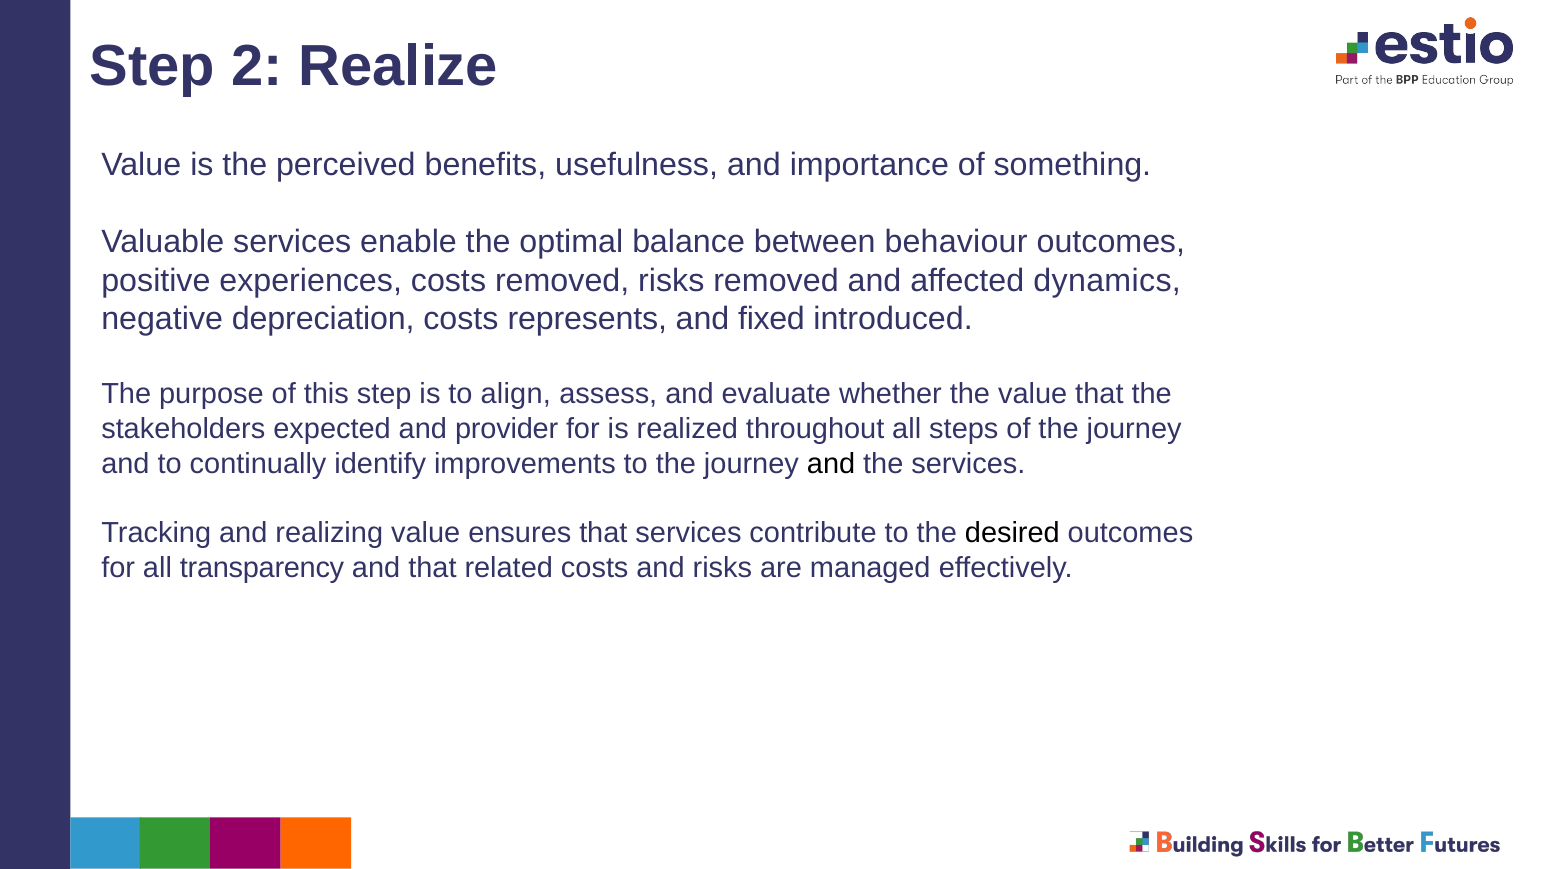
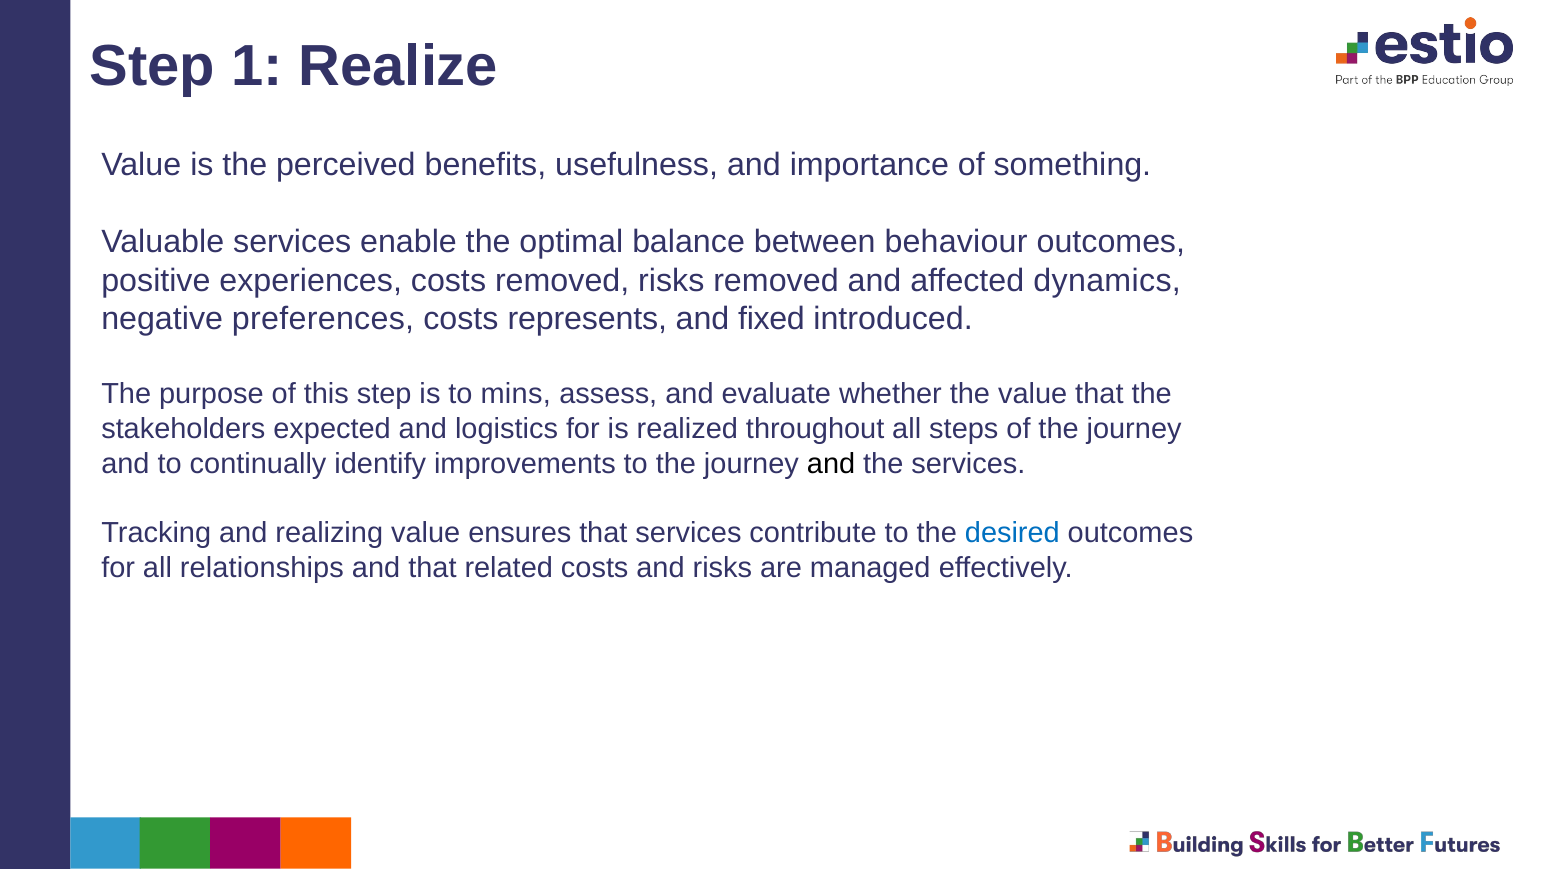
2: 2 -> 1 (257, 67)
depreciation: depreciation -> preferences (323, 319)
align: align -> mins (516, 394)
provider: provider -> logistics (507, 429)
desired colour: black -> blue (1012, 533)
transparency: transparency -> relationships (262, 568)
